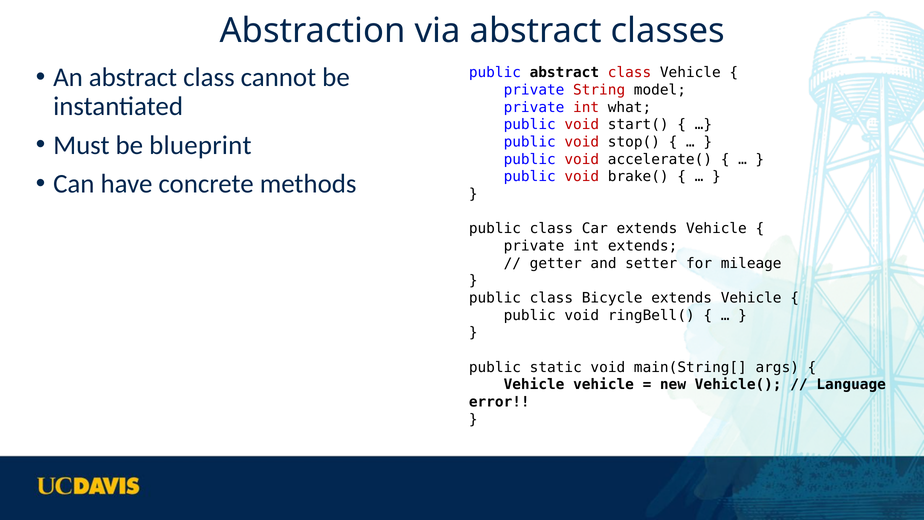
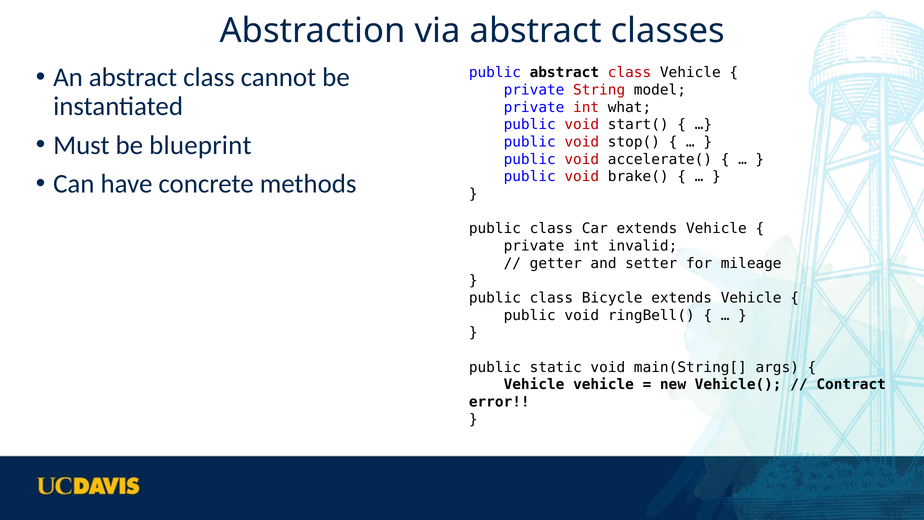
int extends: extends -> invalid (643, 246)
Language: Language -> Contract (851, 384)
